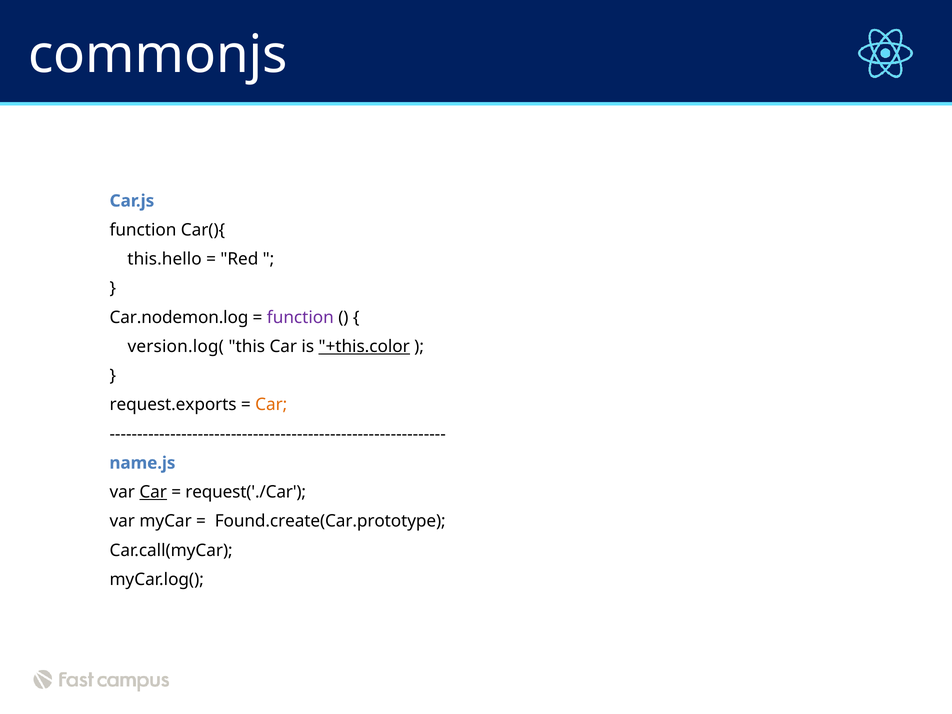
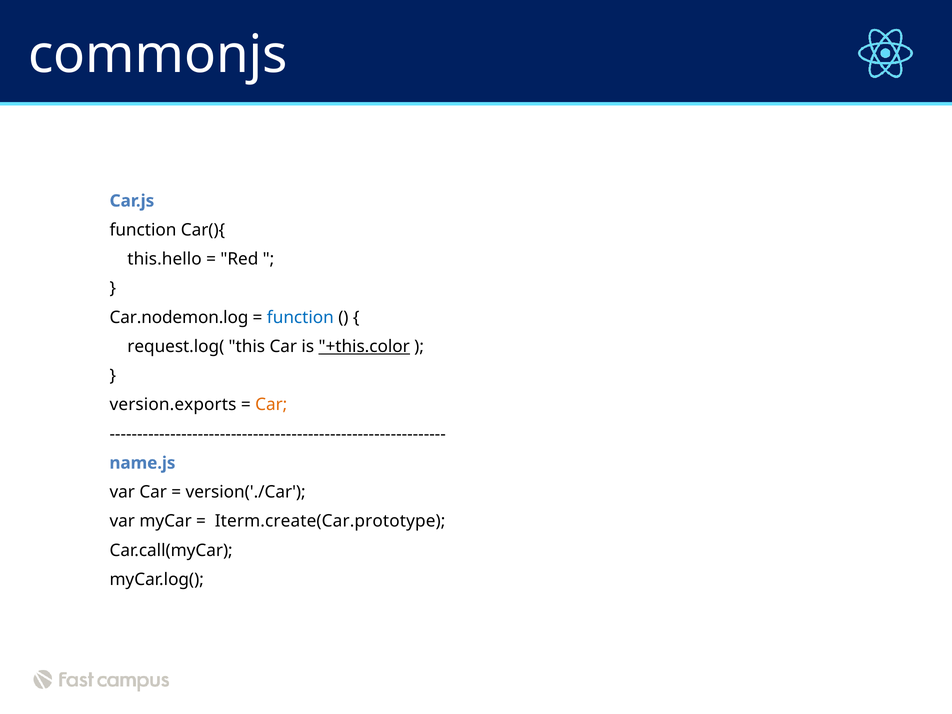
function colour: purple -> blue (300, 317)
version.log(: version.log( -> request.log( (176, 347)
request.exports: request.exports -> version.exports (173, 405)
Car underline: present -> none (153, 492)
request('./Car: request('./Car -> version('./Car (246, 492)
Found.create(Car.prototype: Found.create(Car.prototype -> Iterm.create(Car.prototype (330, 521)
